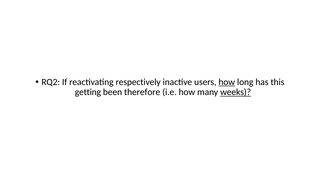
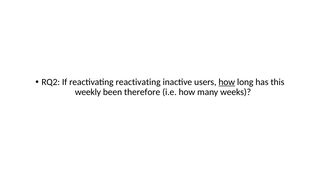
reactivating respectively: respectively -> reactivating (138, 82)
getting: getting -> weekly (88, 92)
weeks underline: present -> none (236, 92)
